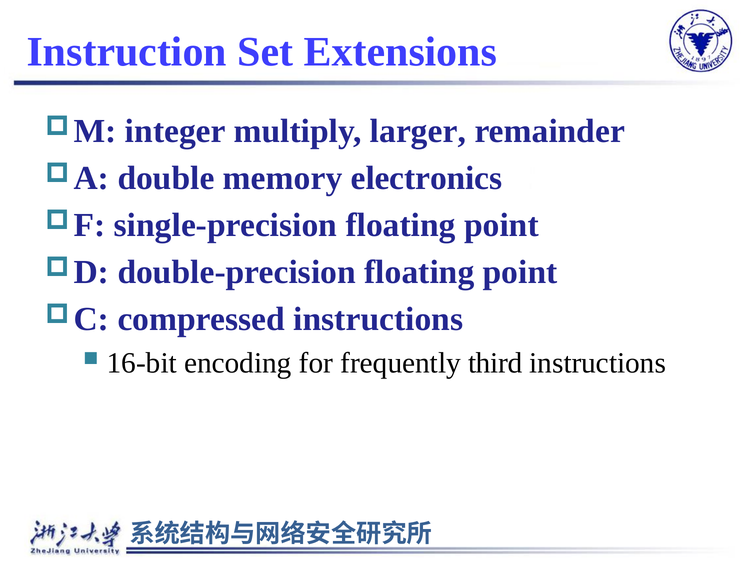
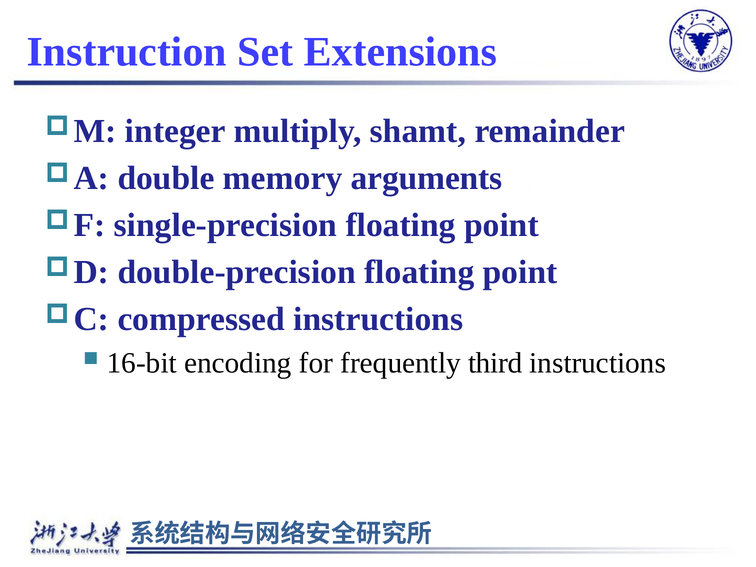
larger: larger -> shamt (418, 131)
electronics: electronics -> arguments (427, 178)
